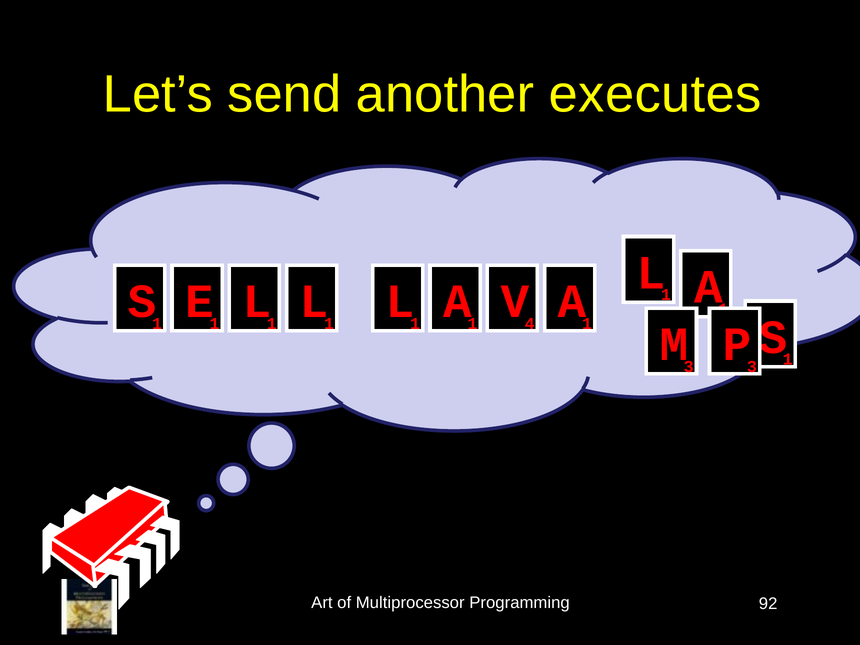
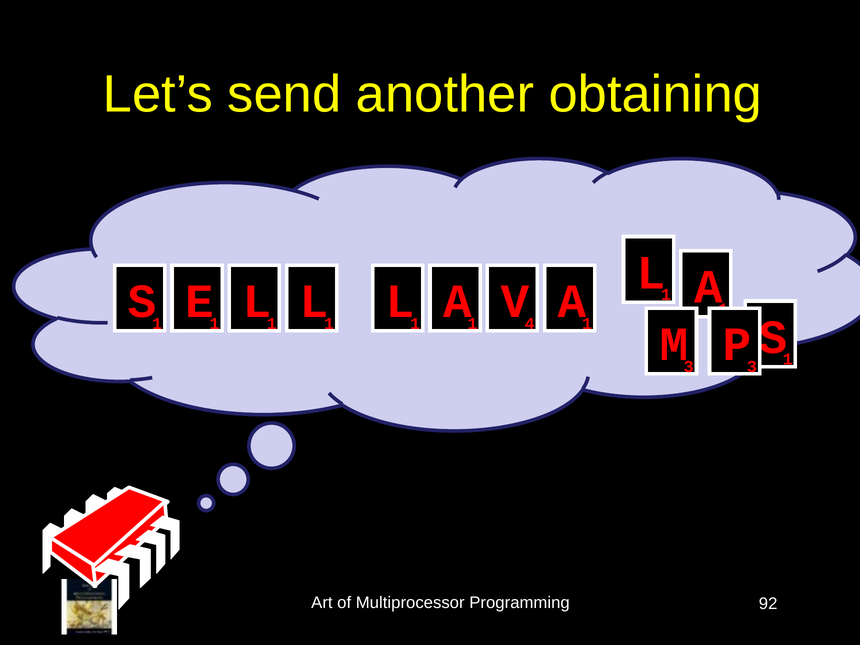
executes: executes -> obtaining (655, 94)
